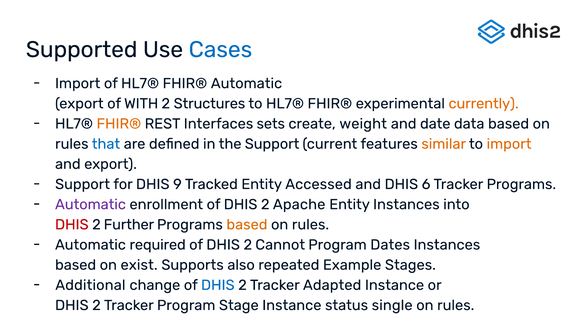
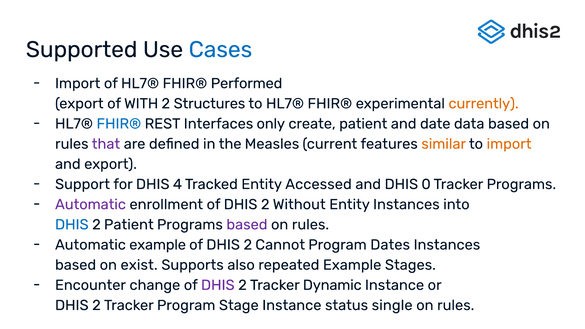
FHIR® Automatic: Automatic -> Performed (247, 83)
FHIR® colour: orange -> blue (119, 124)
sets: sets -> only (271, 124)
create weight: weight -> patient (363, 124)
that colour: blue -> purple (106, 144)
the Support: Support -> Measles (272, 144)
9: 9 -> 4 (177, 184)
6: 6 -> 0 (426, 184)
Apache: Apache -> Without (299, 204)
DHIS colour: red -> blue (72, 225)
2 Further: Further -> Patient (129, 225)
based colour: orange -> purple (247, 225)
Automatic required: required -> example (158, 245)
Additional: Additional -> Encounter (90, 285)
DHIS colour: blue -> purple (218, 285)
Adapted: Adapted -> Dynamic (332, 285)
